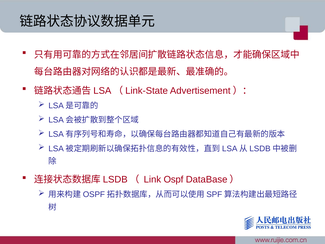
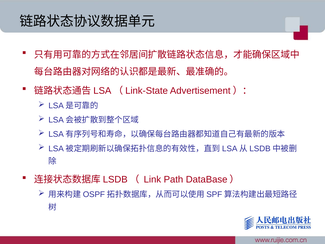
Ospf: Ospf -> Path (173, 179)
